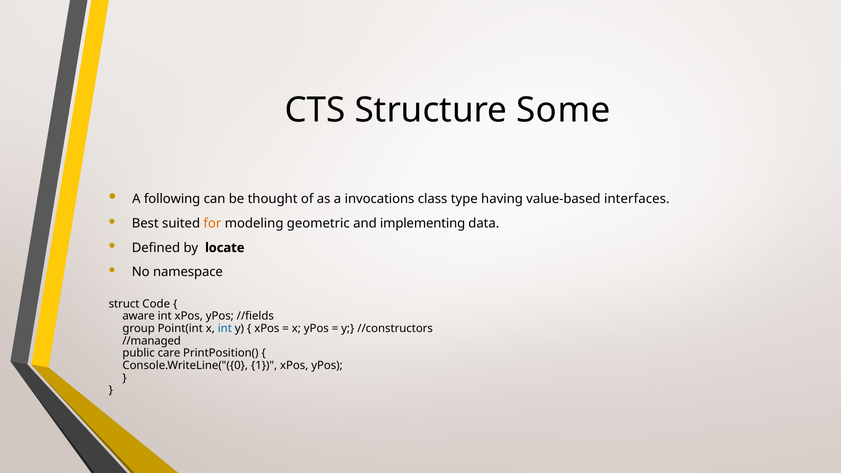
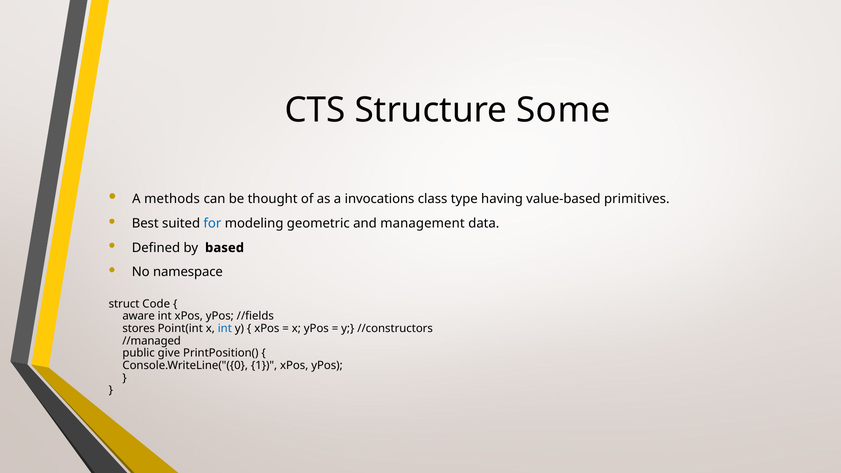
following: following -> methods (172, 199)
interfaces: interfaces -> primitives (637, 199)
for colour: orange -> blue (212, 224)
implementing: implementing -> management (422, 224)
locate: locate -> based (225, 248)
group: group -> stores (139, 329)
care: care -> give (169, 353)
